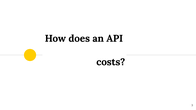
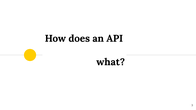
costs: costs -> what (111, 62)
